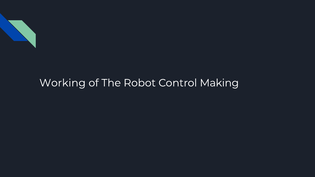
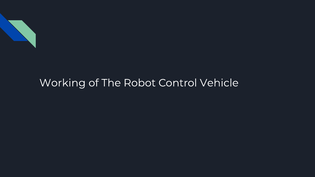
Making: Making -> Vehicle (219, 83)
